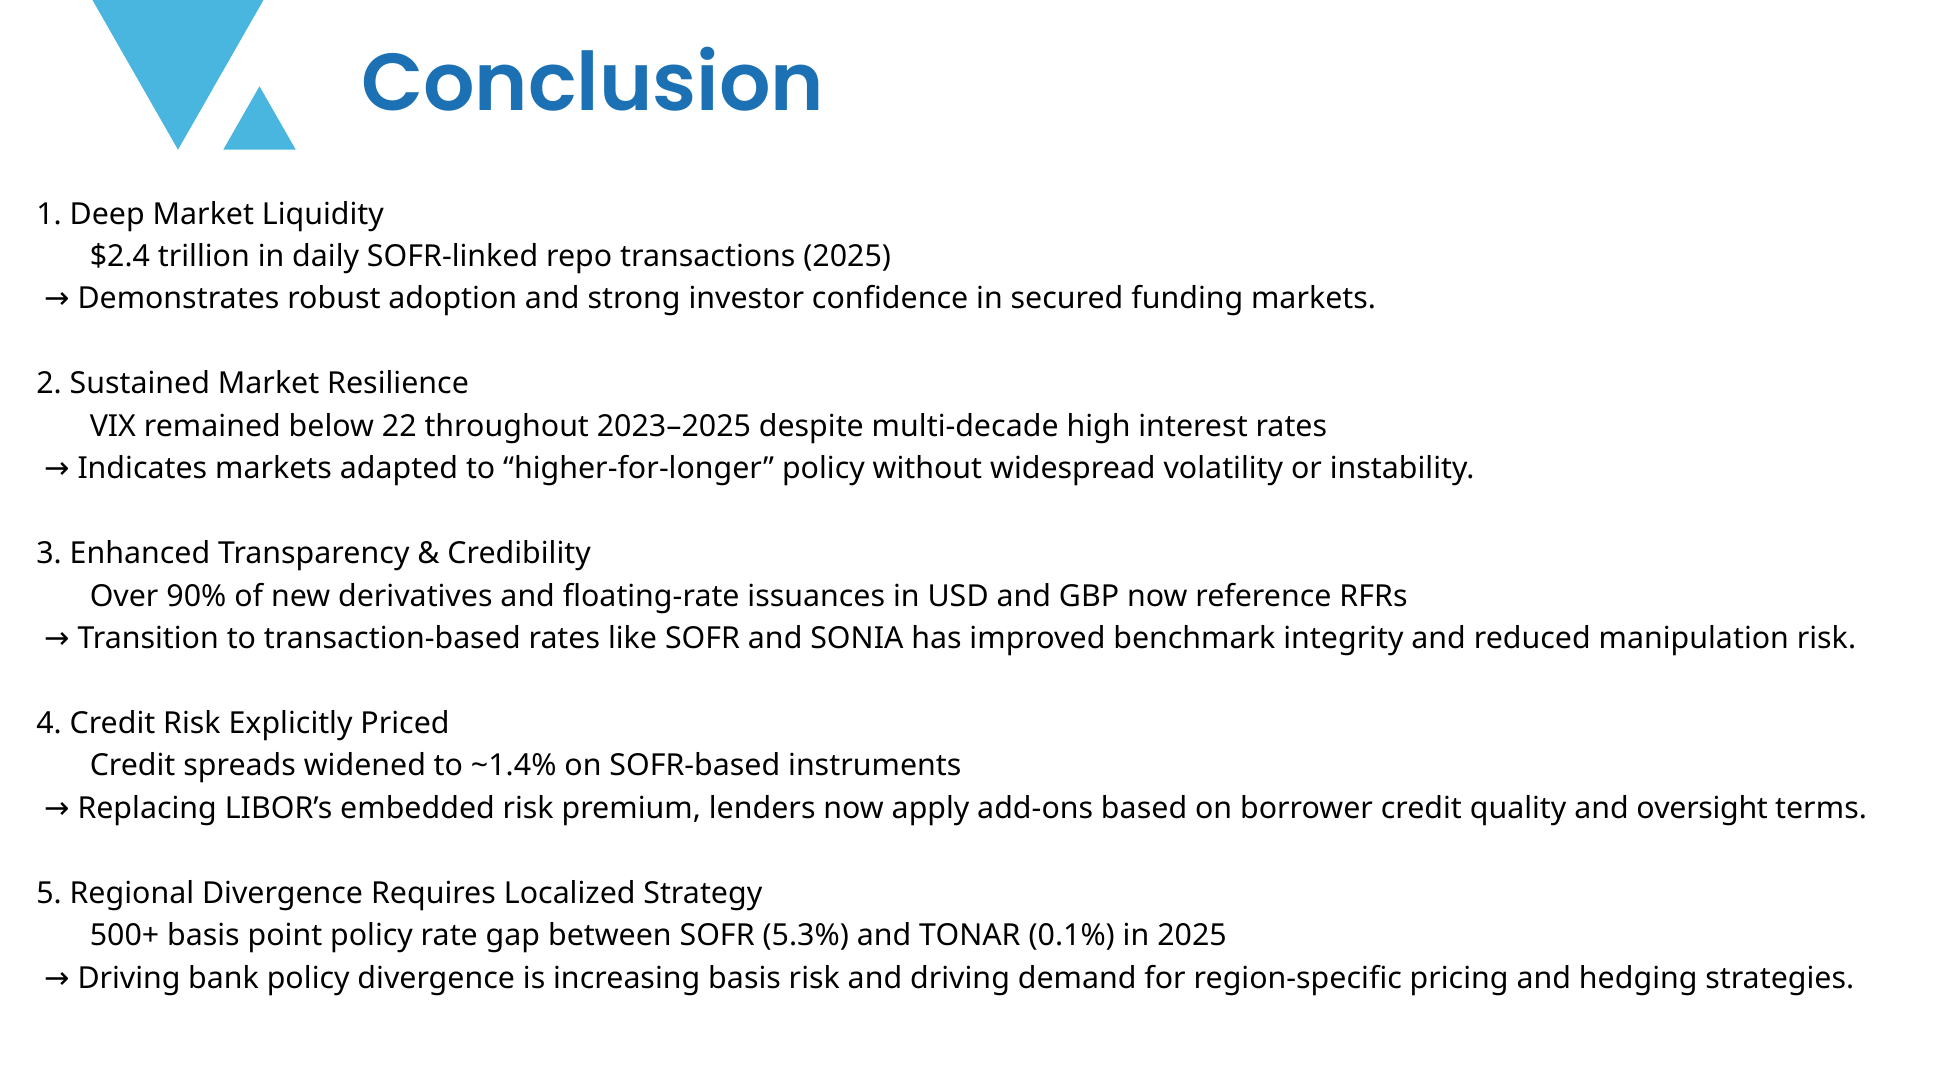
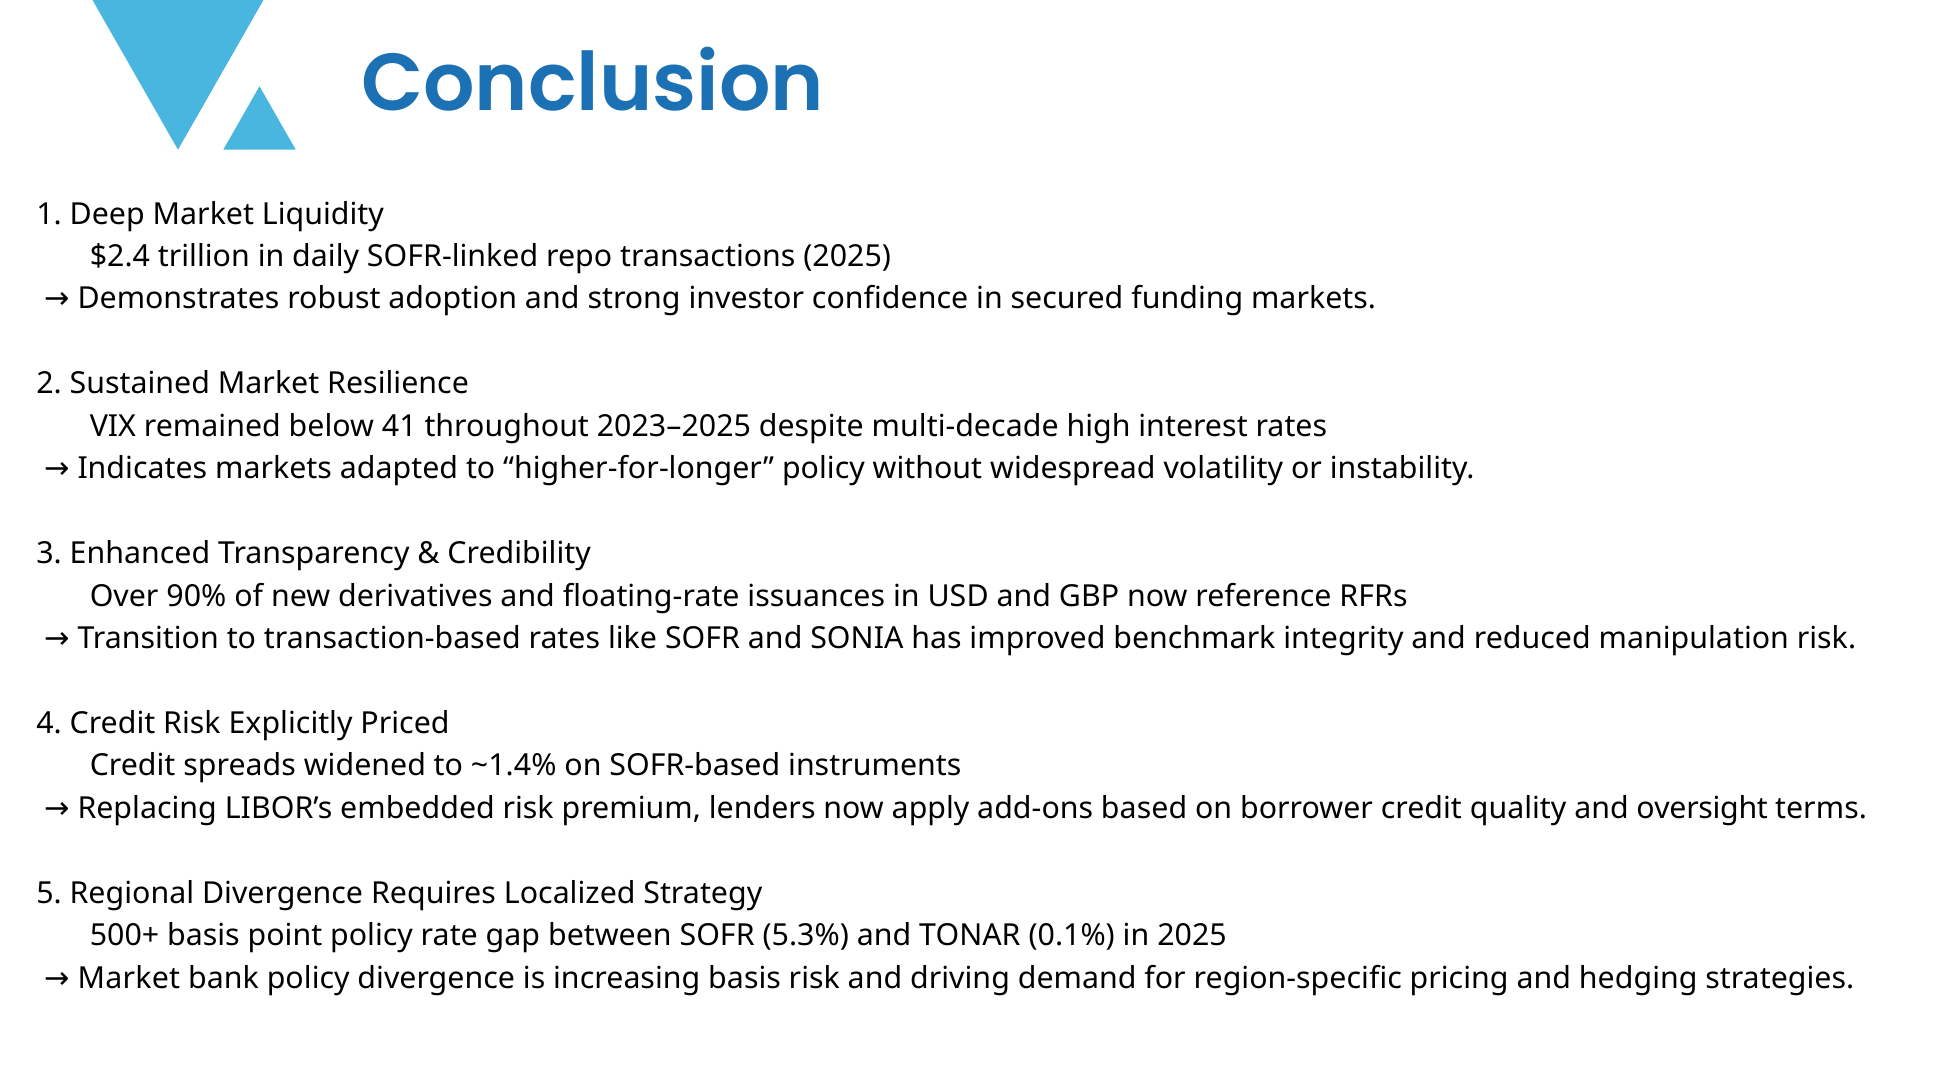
22: 22 -> 41 (399, 426)
Driving: Driving -> Market (129, 978)
